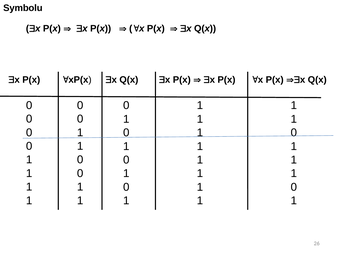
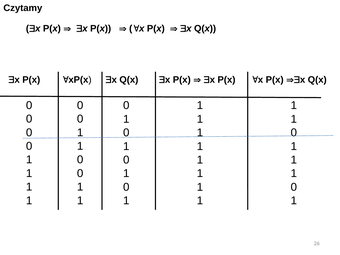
Symbolu: Symbolu -> Czytamy (23, 8)
